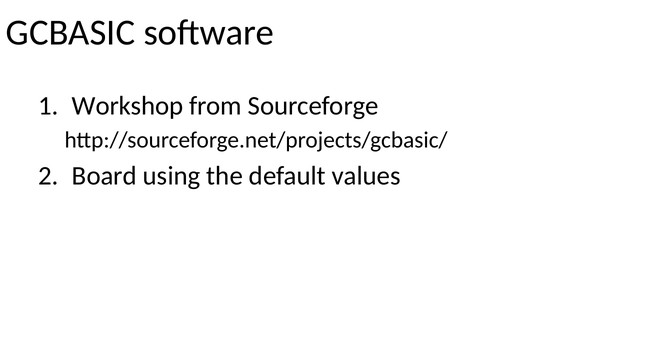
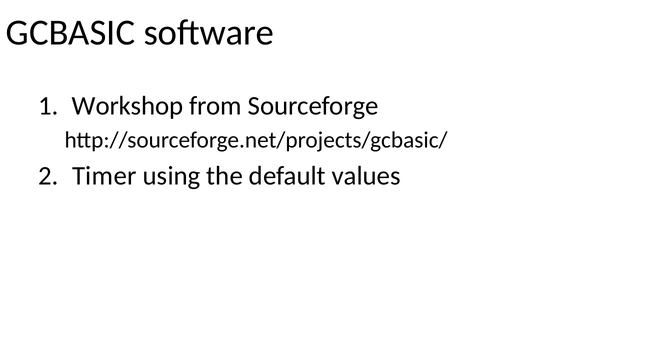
Board: Board -> Timer (104, 176)
